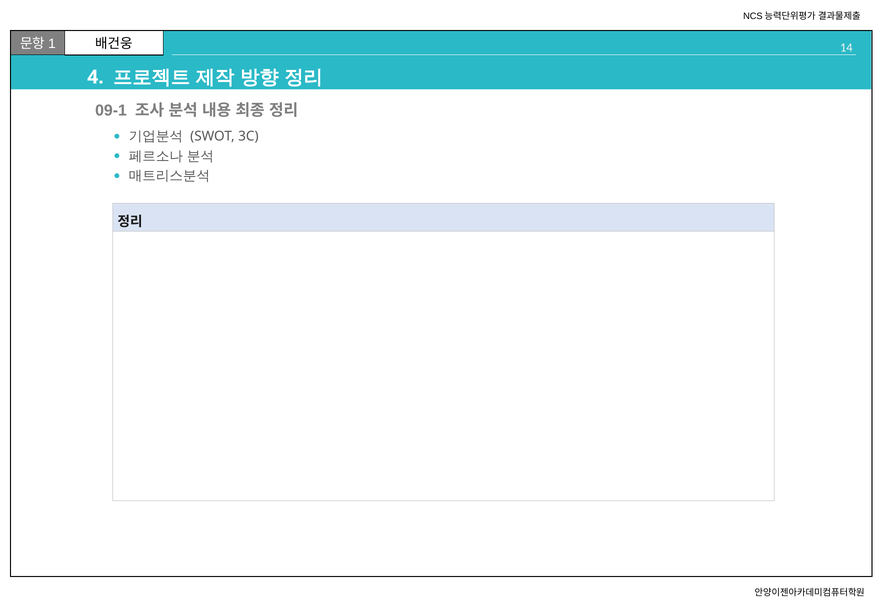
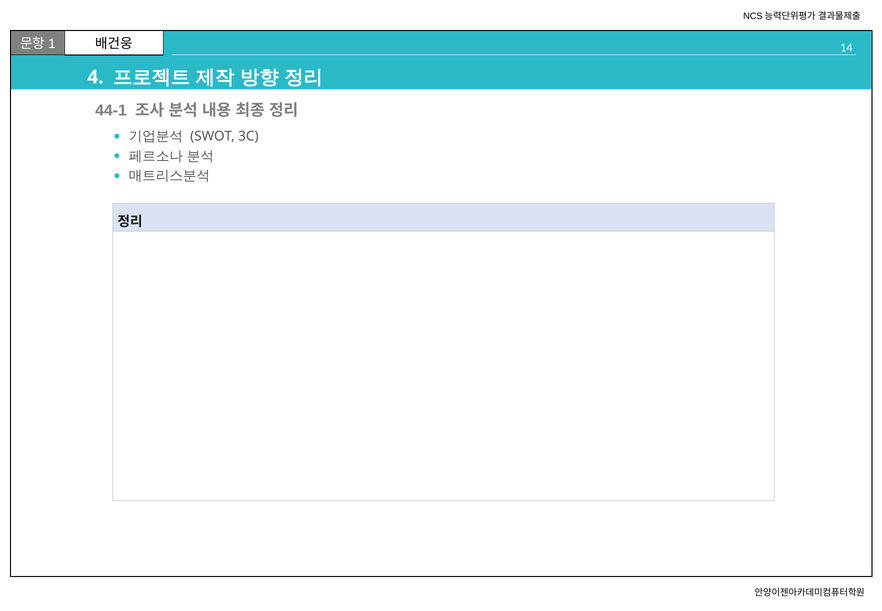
09-1: 09-1 -> 44-1 (111, 111)
